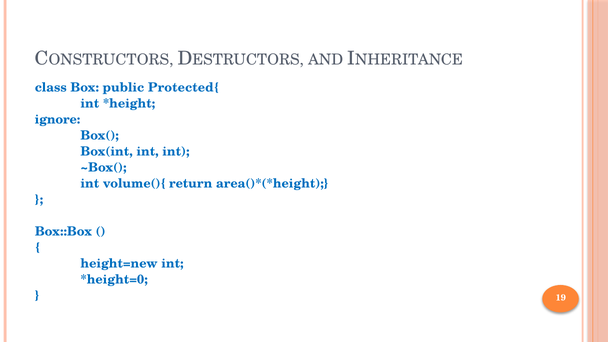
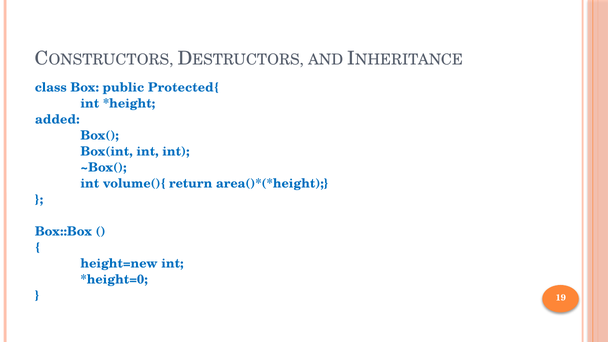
ignore: ignore -> added (57, 120)
